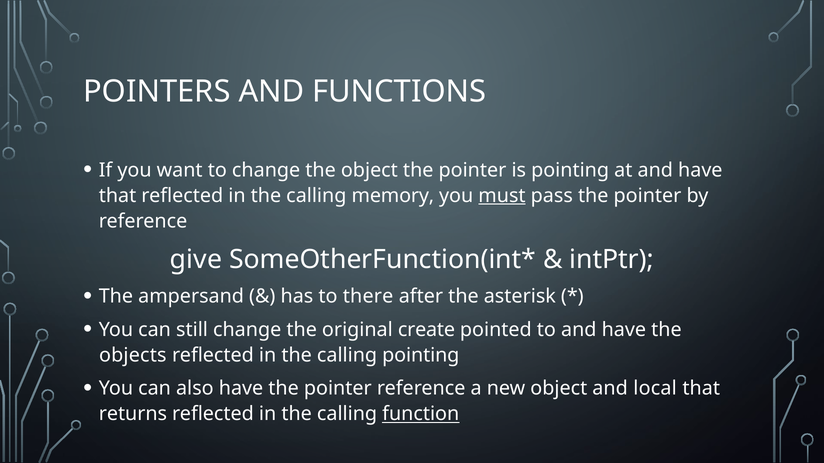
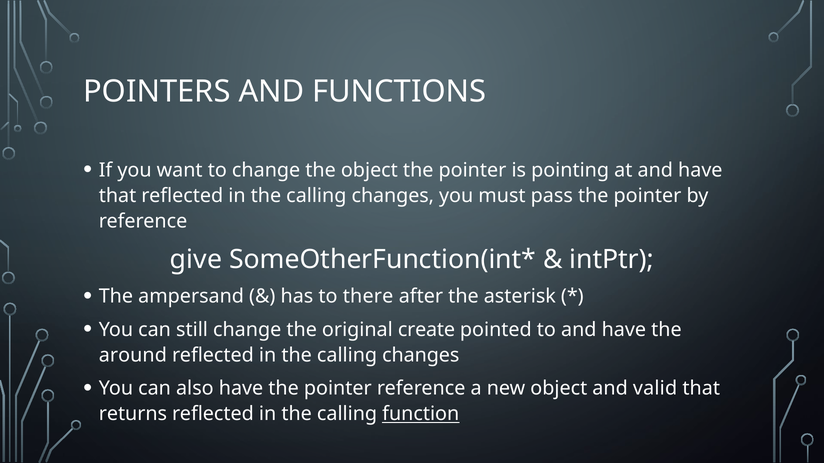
memory: memory -> changes (393, 196)
must underline: present -> none (502, 196)
objects: objects -> around (133, 356)
pointing: pointing -> changes (421, 356)
local: local -> valid (655, 389)
